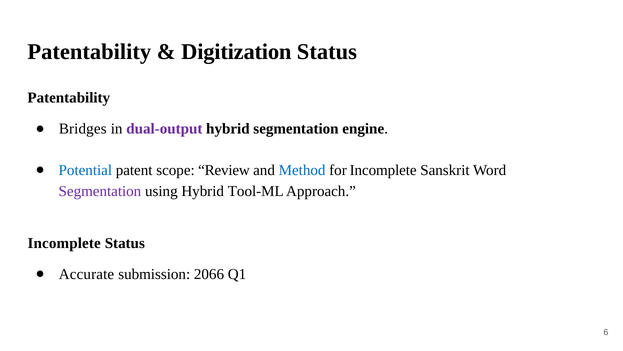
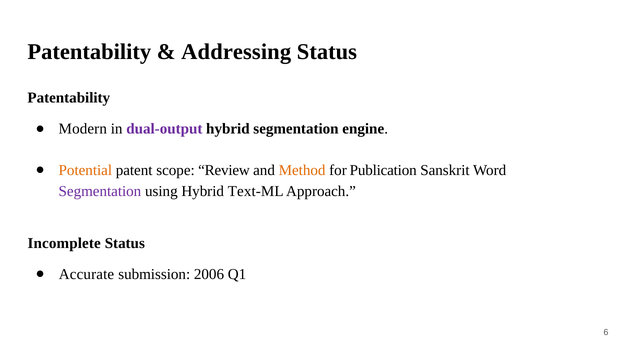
Digitization: Digitization -> Addressing (236, 52)
Bridges: Bridges -> Modern (83, 129)
Potential colour: blue -> orange (85, 170)
Method colour: blue -> orange (302, 170)
for Incomplete: Incomplete -> Publication (383, 170)
Tool-ML: Tool-ML -> Text-ML (256, 191)
2066: 2066 -> 2006 (209, 274)
